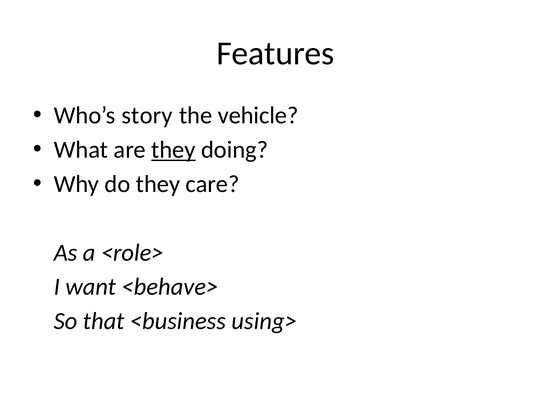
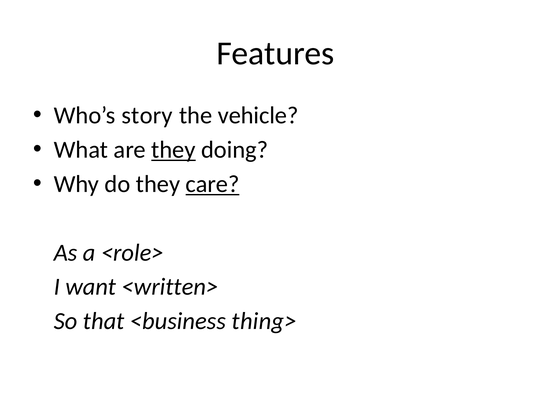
care underline: none -> present (212, 184)
<behave>: <behave> -> <written> (170, 287)
using>: using> -> thing> (264, 321)
